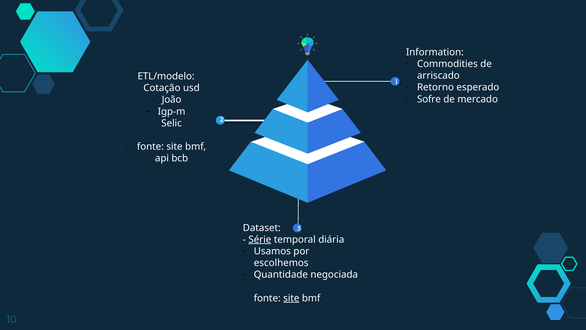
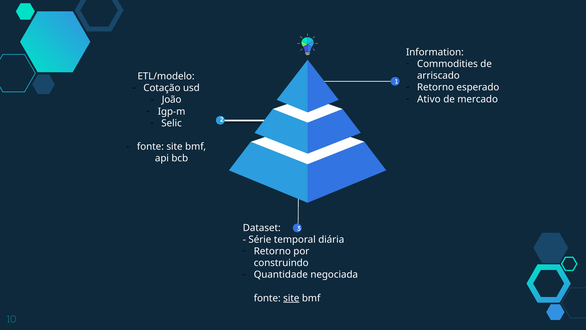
Sofre: Sofre -> Ativo (429, 99)
Série underline: present -> none (260, 239)
Usamos: Usamos -> Retorno (272, 251)
escolhemos: escolhemos -> construindo (281, 263)
